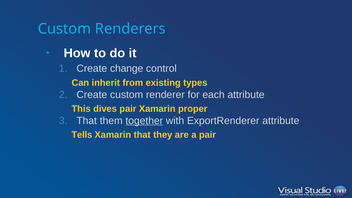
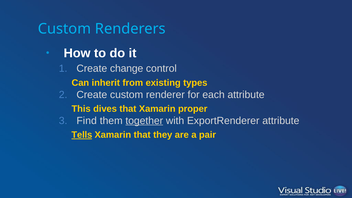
dives pair: pair -> that (128, 109)
That: That -> Find (87, 121)
Tells underline: none -> present (82, 135)
